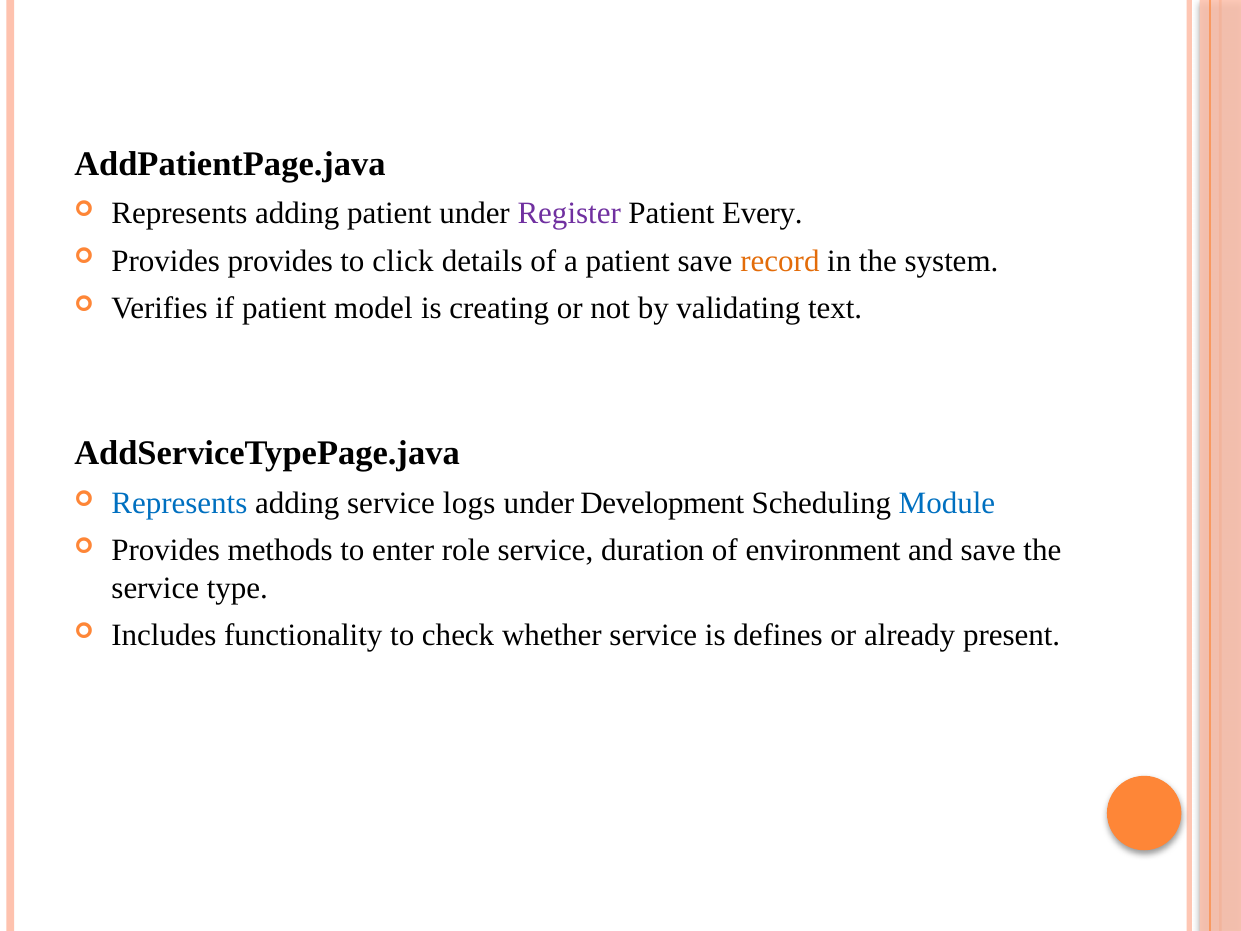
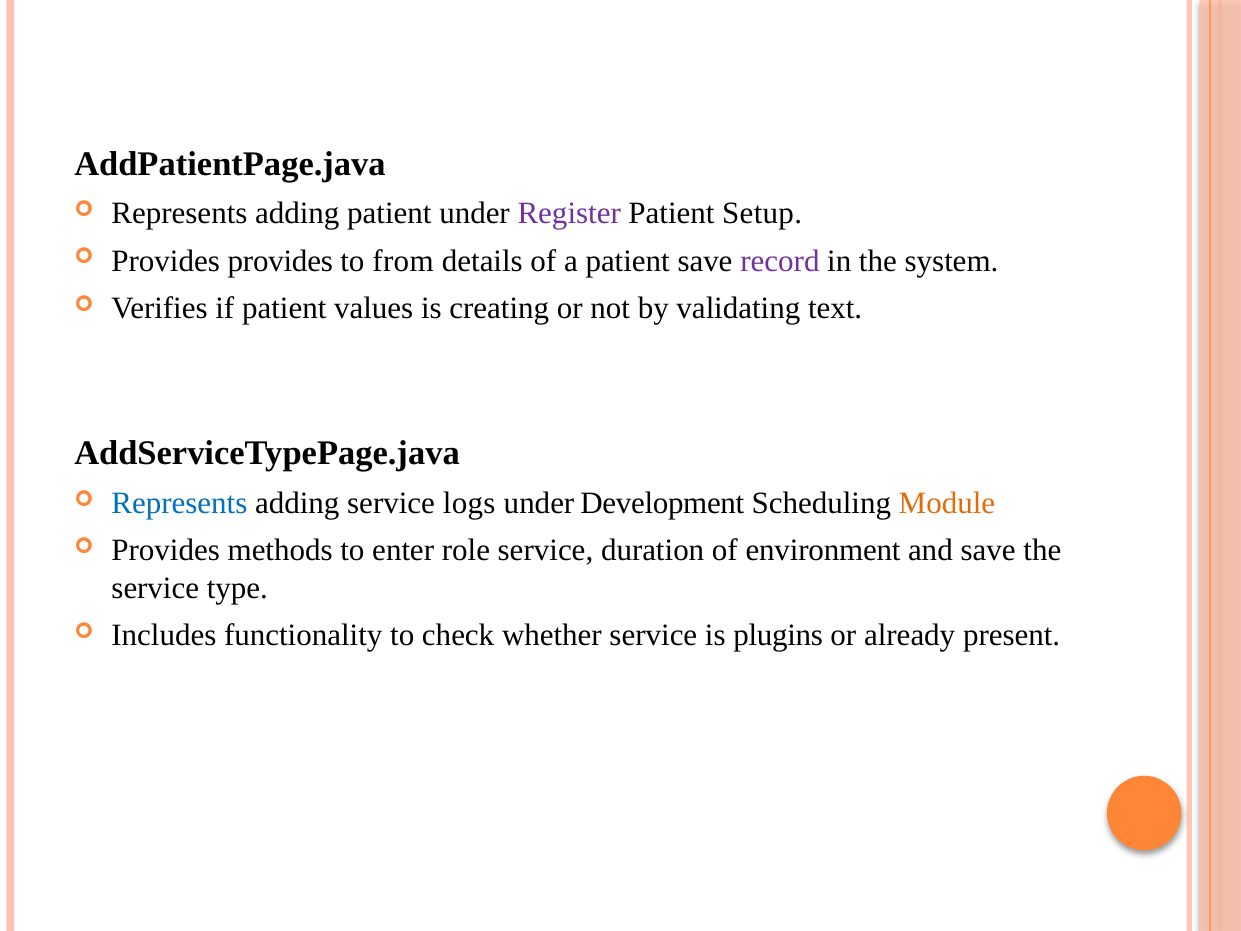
Every: Every -> Setup (762, 213)
click: click -> from (403, 261)
record colour: orange -> purple (780, 261)
model: model -> values (374, 308)
Module colour: blue -> orange (947, 503)
defines: defines -> plugins (778, 635)
